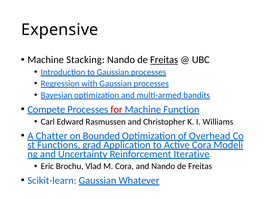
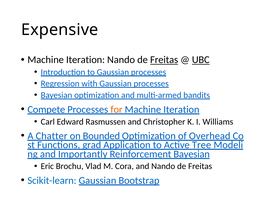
Stacking: Stacking -> Iteration (86, 60)
UBC underline: none -> present (201, 60)
for colour: red -> orange (116, 109)
Function: Function -> Iteration (181, 109)
Active Cora: Cora -> Tree (202, 145)
Uncertainty: Uncertainty -> Importantly (83, 154)
Reinforcement Iterative: Iterative -> Bayesian (192, 154)
Whatever: Whatever -> Bootstrap (139, 180)
